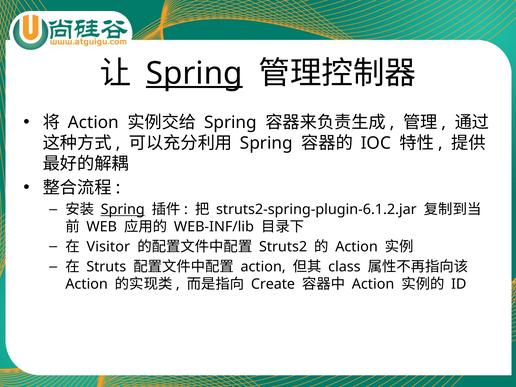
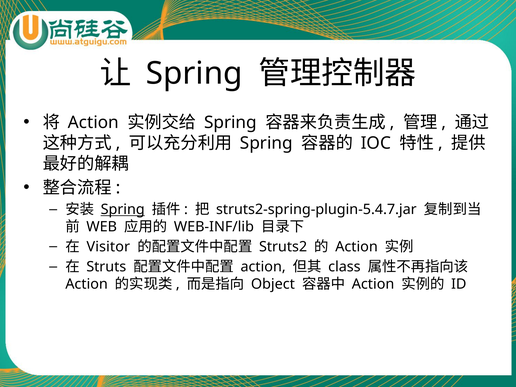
Spring underline: present -> none (194, 74)
struts2-spring-plugin-6.1.2.jar: struts2-spring-plugin-6.1.2.jar -> struts2-spring-plugin-5.4.7.jar (316, 209)
Create: Create -> Object (273, 284)
